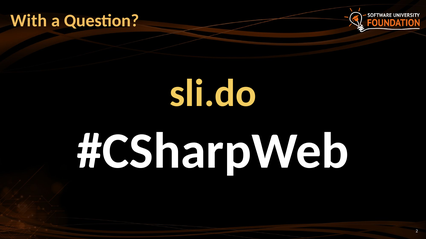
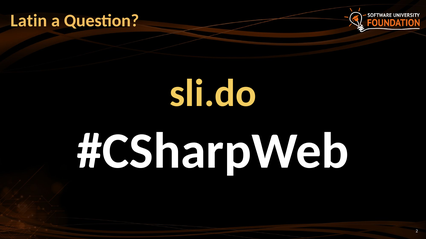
With: With -> Latin (29, 21)
